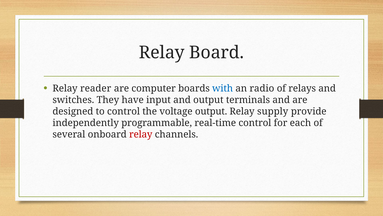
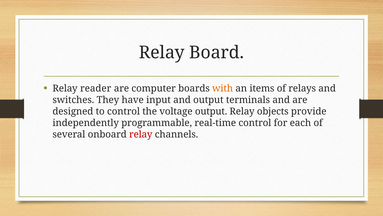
with colour: blue -> orange (223, 88)
radio: radio -> items (262, 88)
supply: supply -> objects (273, 111)
